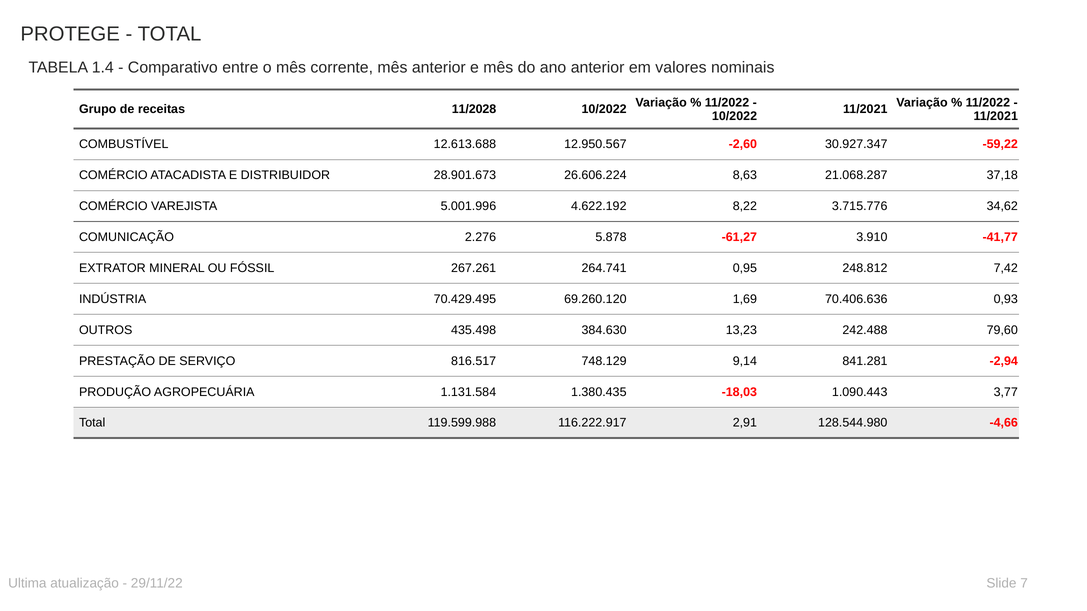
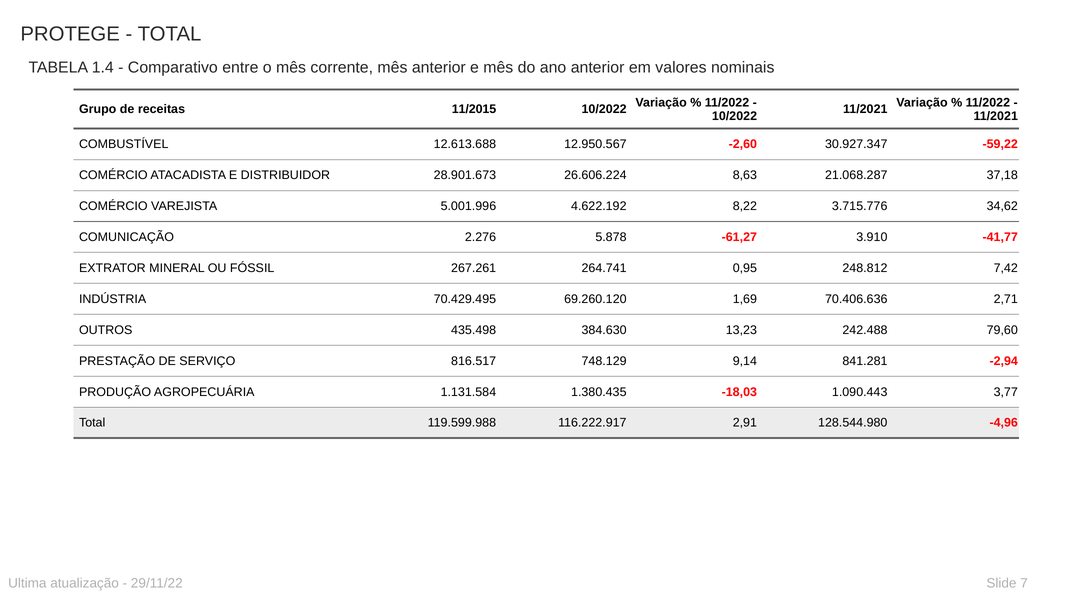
11/2028: 11/2028 -> 11/2015 (474, 109)
0,93: 0,93 -> 2,71 (1006, 299)
-4,66: -4,66 -> -4,96 (1004, 423)
